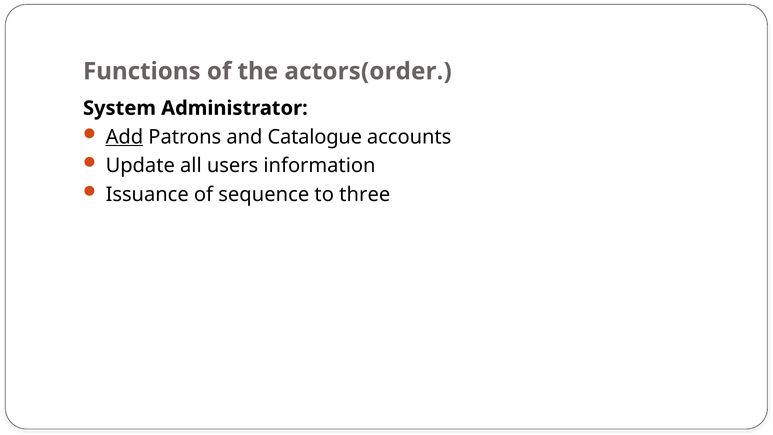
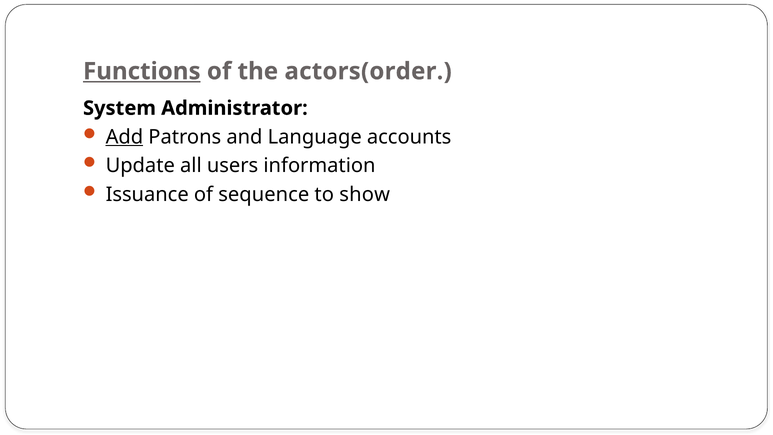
Functions underline: none -> present (142, 71)
Catalogue: Catalogue -> Language (315, 137)
three: three -> show (365, 195)
